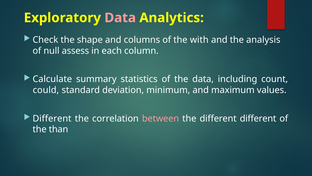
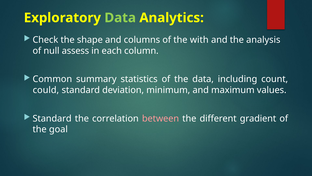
Data colour: pink -> light green (120, 18)
Calculate: Calculate -> Common (52, 79)
Different: Different -> Standard (52, 118)
different different: different -> gradient (258, 118)
than: than -> goal (58, 129)
